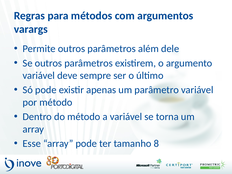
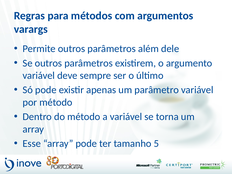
8: 8 -> 5 (156, 144)
